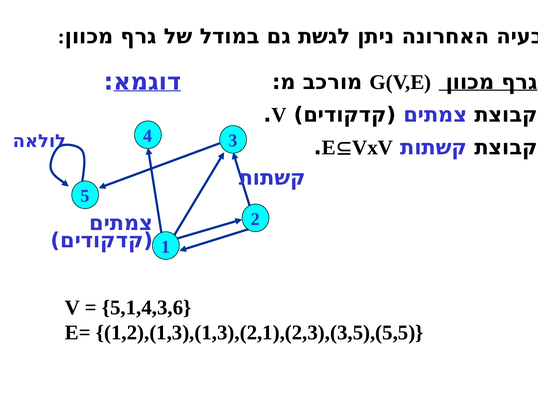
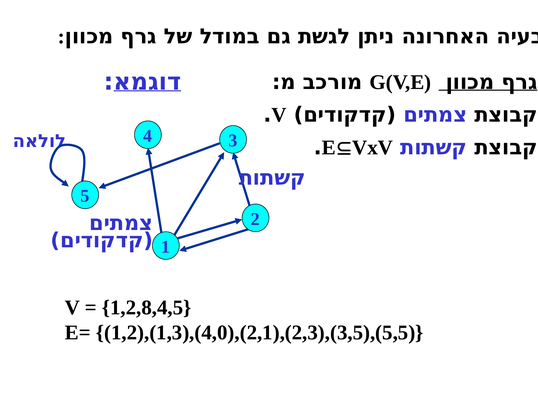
5,1,4,3,6: 5,1,4,3,6 -> 1,2,8,4,5 (147, 308)
1,2),(1,3),(1,3),(2,1),(2,3),(3,5),(5,5: 1,2),(1,3),(1,3),(2,1),(2,3),(3,5),(5,5 -> 1,2),(1,3),(4,0),(2,1),(2,3),(3,5),(5,5 (260, 333)
